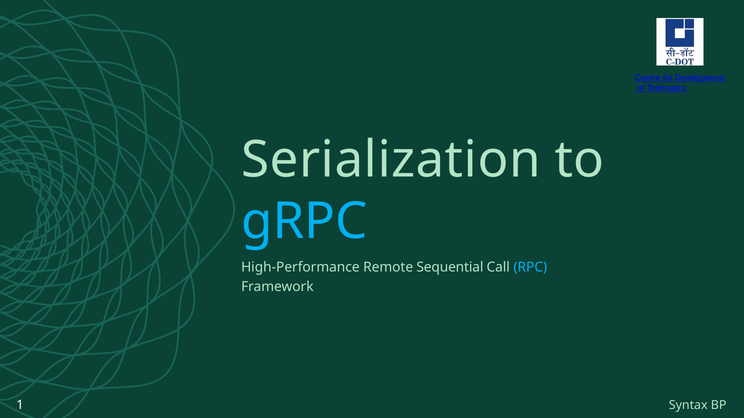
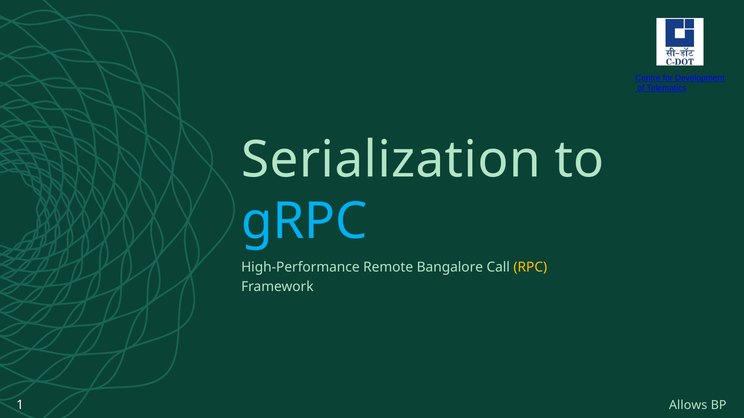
Sequential: Sequential -> Bangalore (450, 268)
RPC colour: light blue -> yellow (530, 268)
Syntax: Syntax -> Allows (688, 406)
